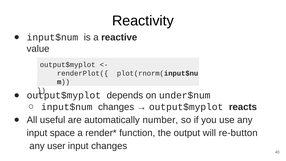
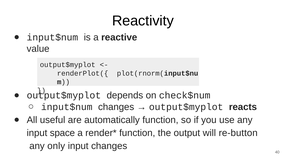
under$num: under$num -> check$num (185, 95)
automatically number: number -> function (160, 120)
user: user -> only (56, 146)
